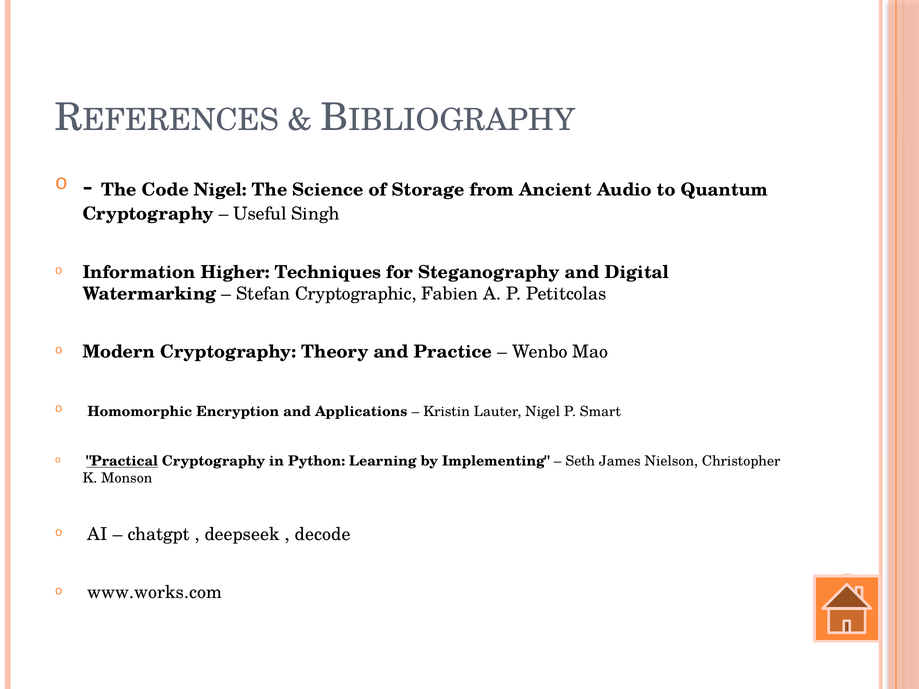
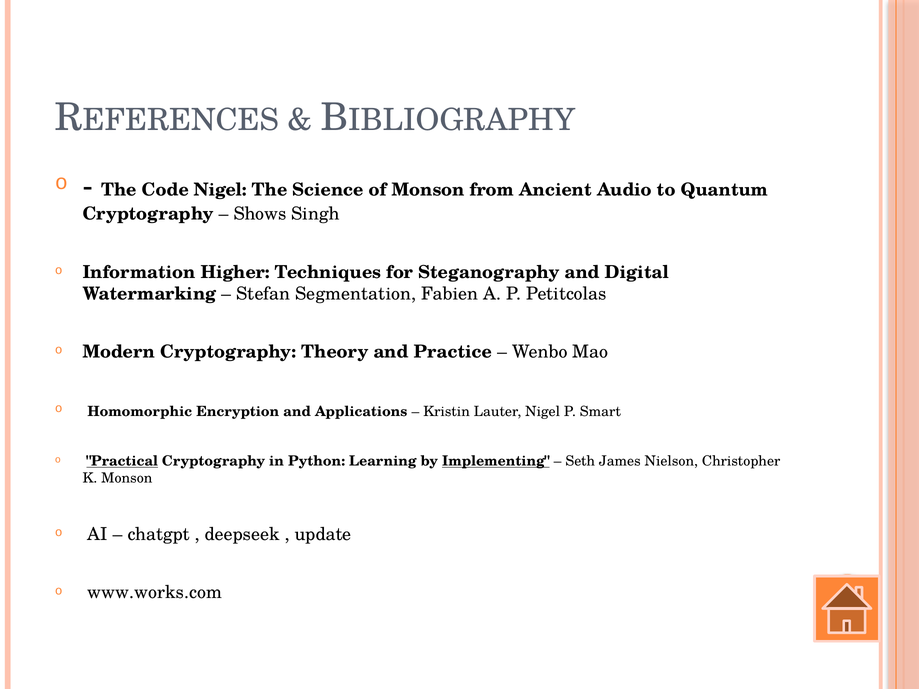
of Storage: Storage -> Monson (428, 190)
Useful: Useful -> Shows (260, 214)
Cryptographic: Cryptographic -> Segmentation (356, 294)
Implementing underline: none -> present (496, 461)
decode: decode -> update (323, 534)
